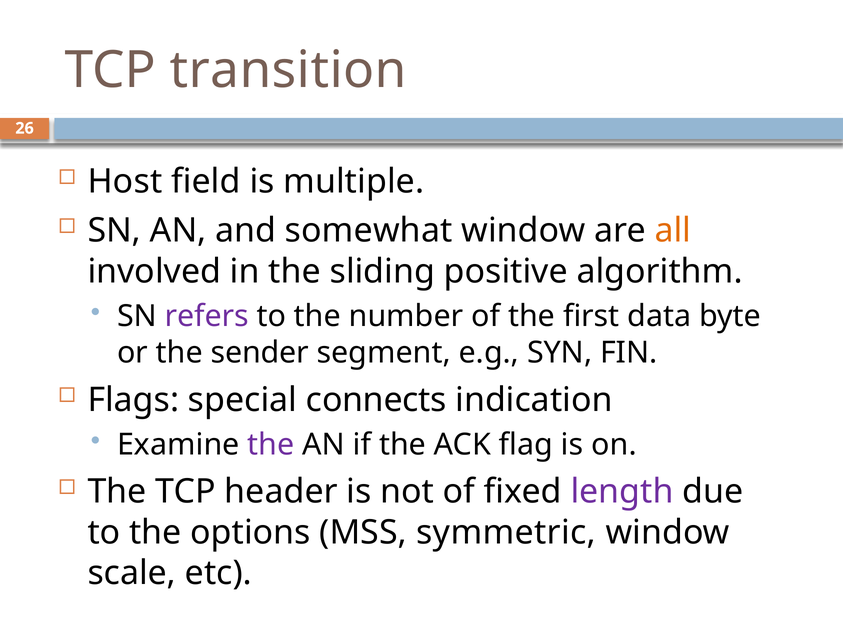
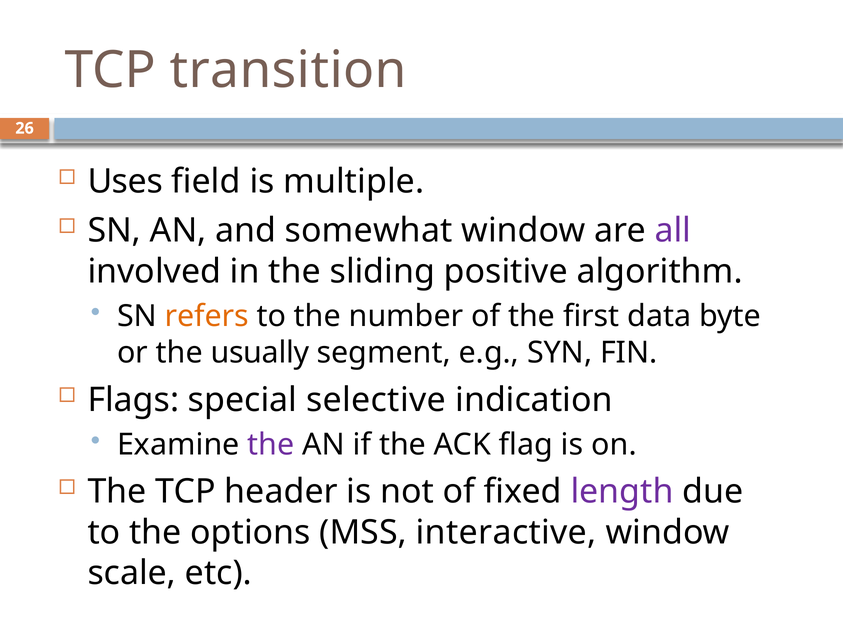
Host: Host -> Uses (125, 182)
all colour: orange -> purple (673, 231)
refers colour: purple -> orange (207, 316)
sender: sender -> usually (260, 353)
connects: connects -> selective (376, 400)
symmetric: symmetric -> interactive (506, 533)
